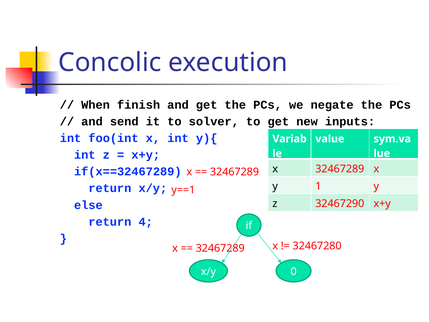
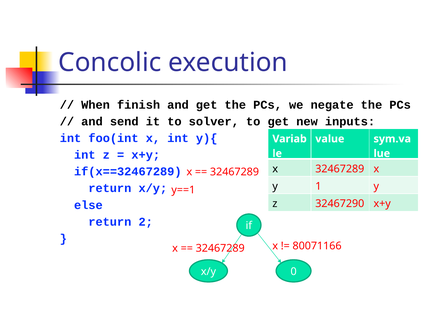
4: 4 -> 2 (146, 222)
32467280: 32467280 -> 80071166 (317, 246)
